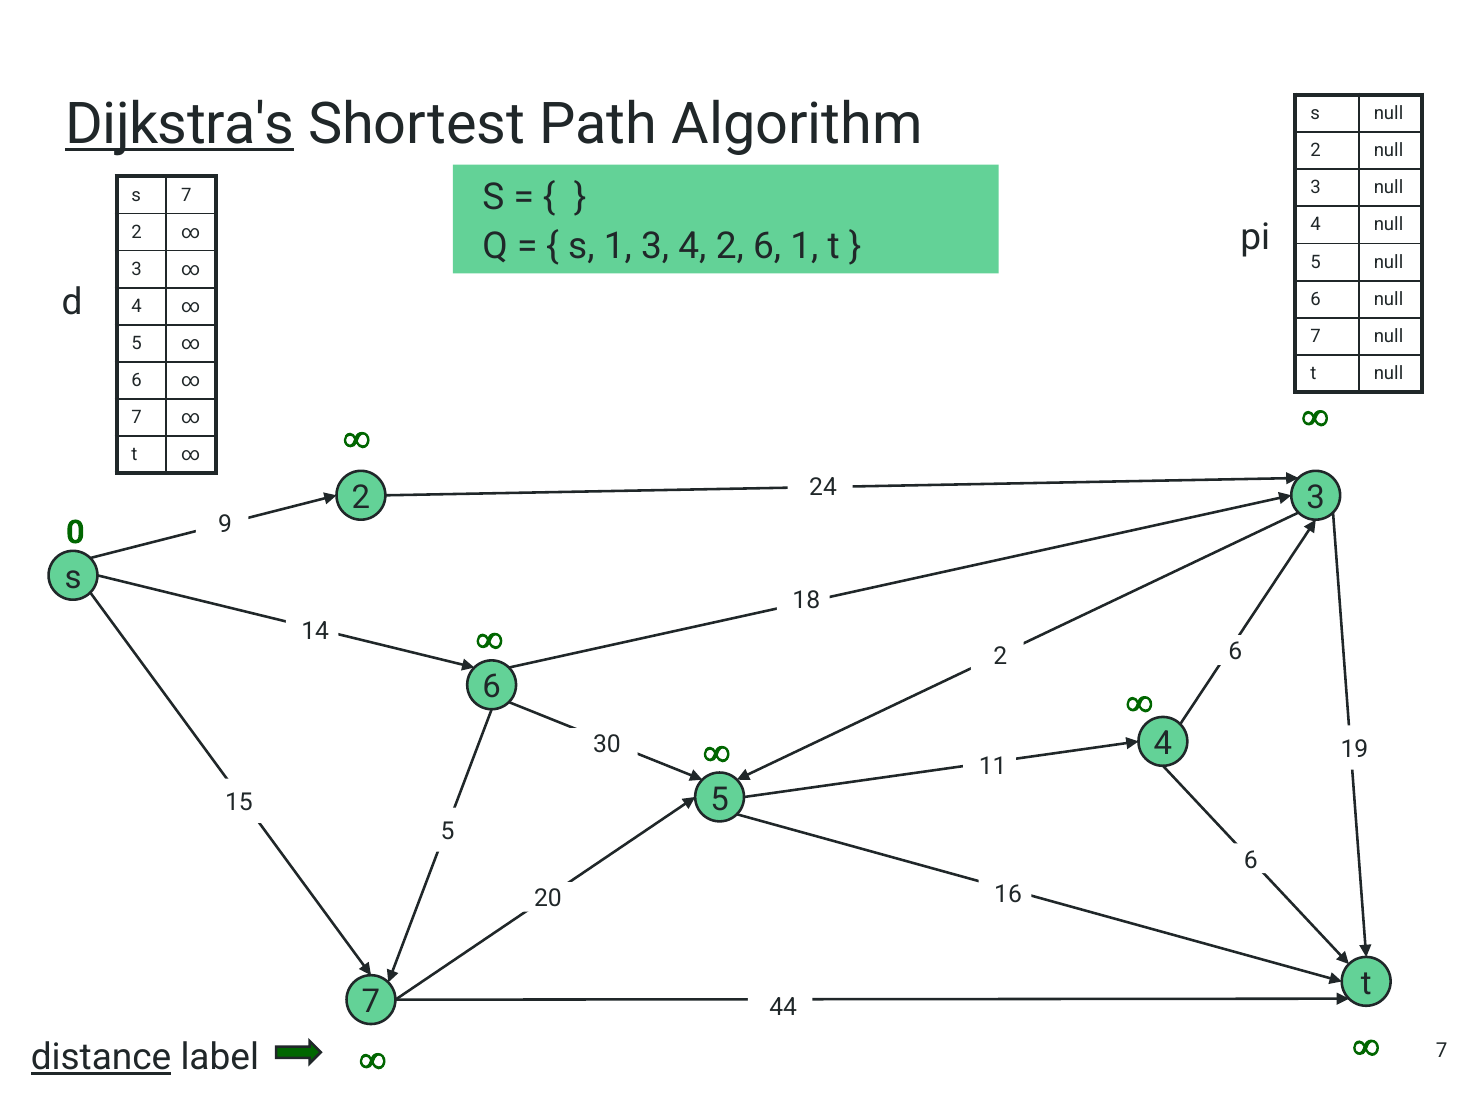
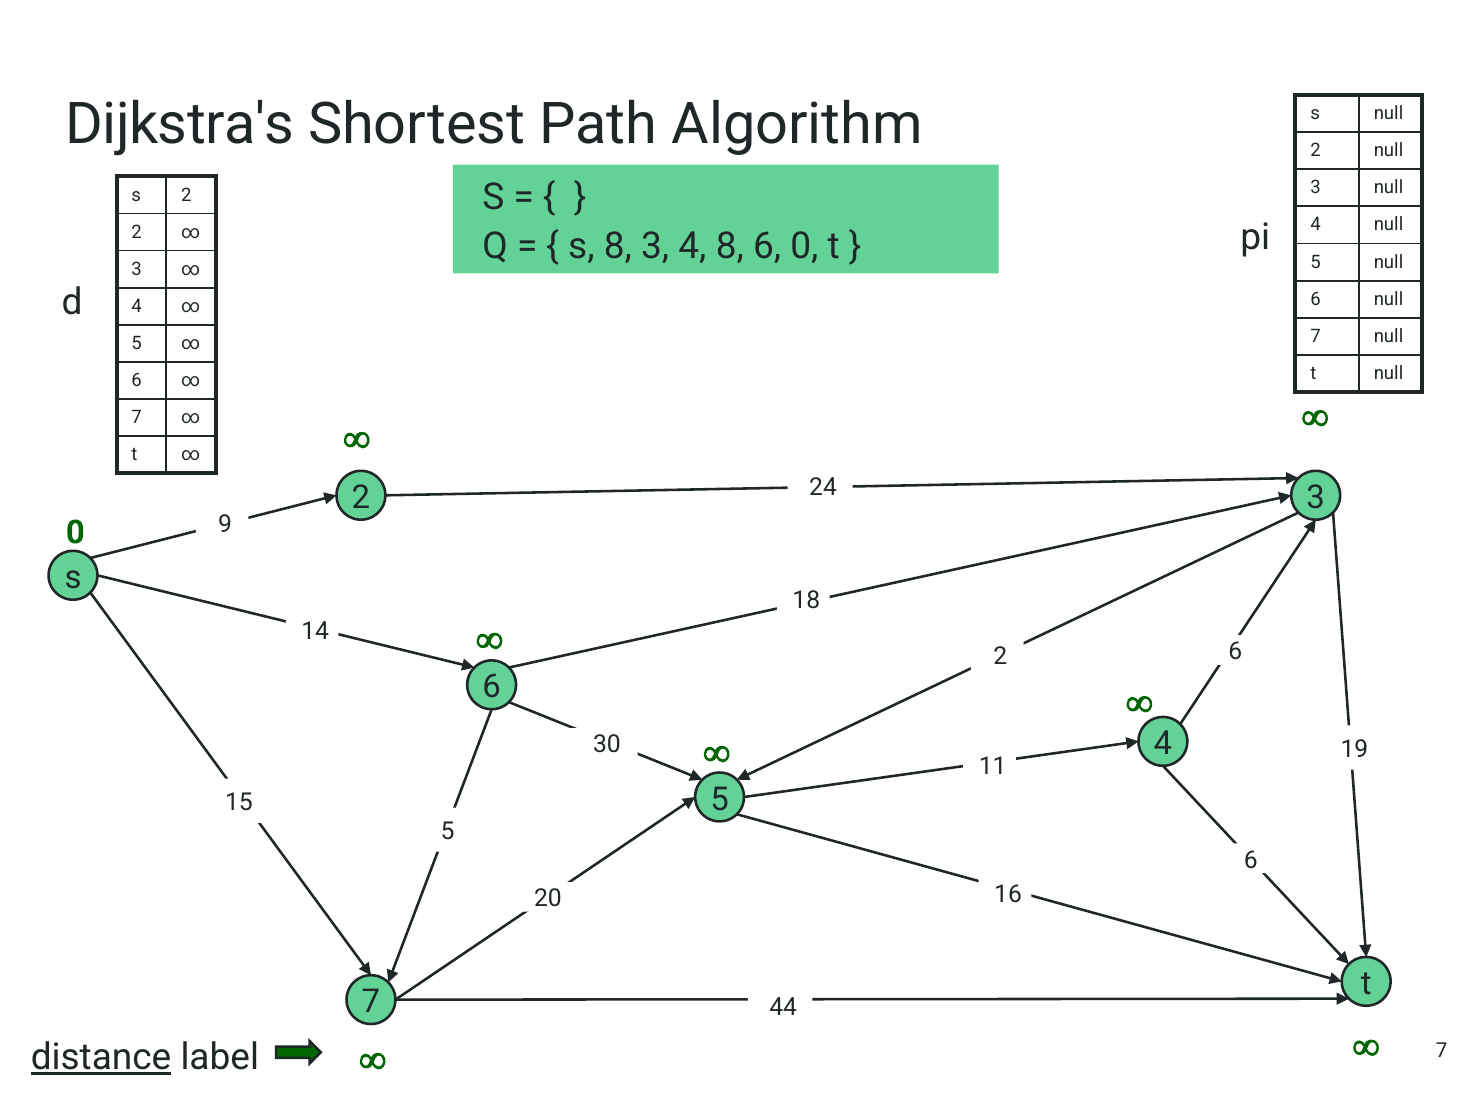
Dijkstra's underline: present -> none (180, 125)
s 7: 7 -> 2 (186, 195)
s 1: 1 -> 8 (618, 246)
4 2: 2 -> 8 (730, 246)
6 1: 1 -> 0 (804, 246)
